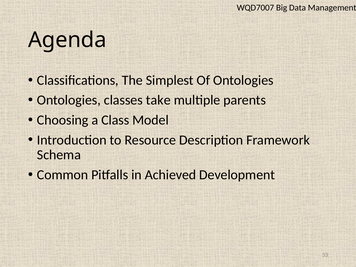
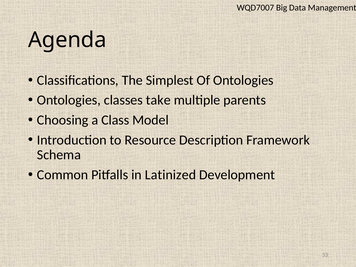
Achieved: Achieved -> Latinized (170, 175)
